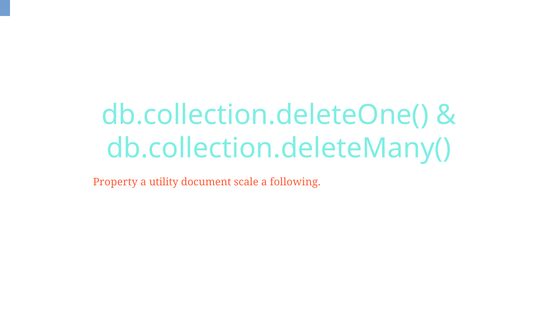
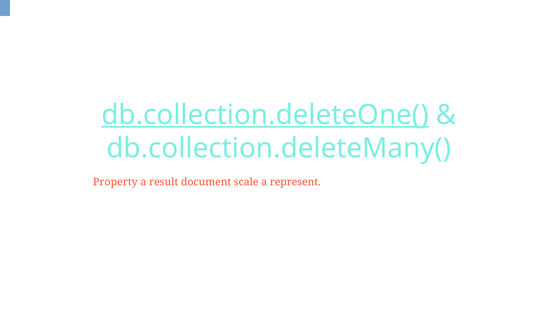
db.collection.deleteOne( underline: none -> present (265, 115)
utility: utility -> result (164, 182)
following: following -> represent (295, 182)
